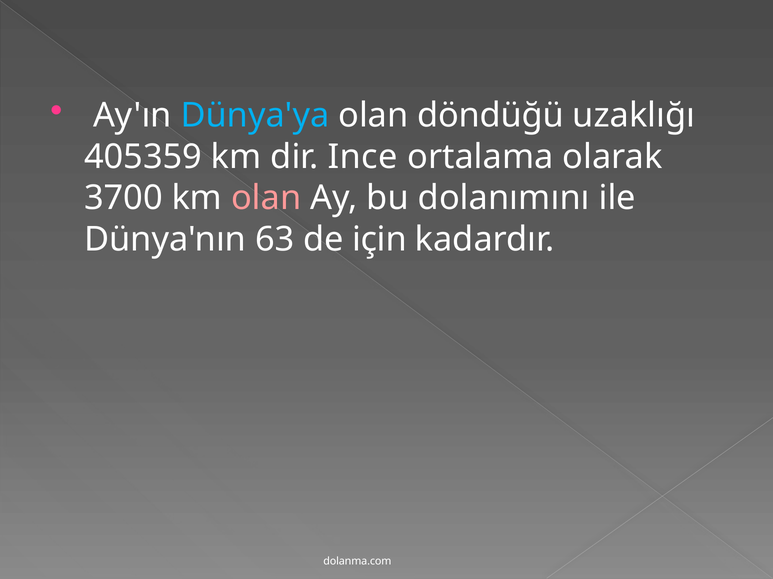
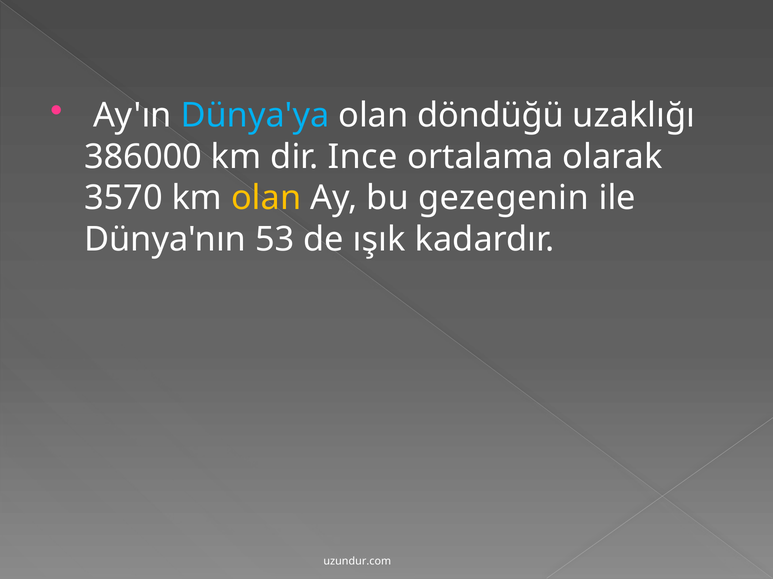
405359: 405359 -> 386000 (143, 157)
3700: 3700 -> 3570 (123, 198)
olan colour: pink -> yellow (266, 198)
dolanımını: dolanımını -> gezegenin (504, 198)
63: 63 -> 53 (275, 240)
için: için -> ışık (379, 240)
dolanma.com: dolanma.com -> uzundur.com (357, 562)
